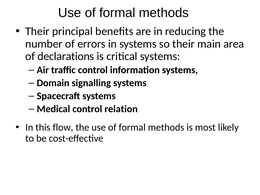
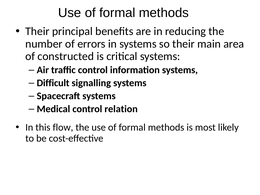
declarations: declarations -> constructed (66, 56)
Domain: Domain -> Difficult (53, 83)
